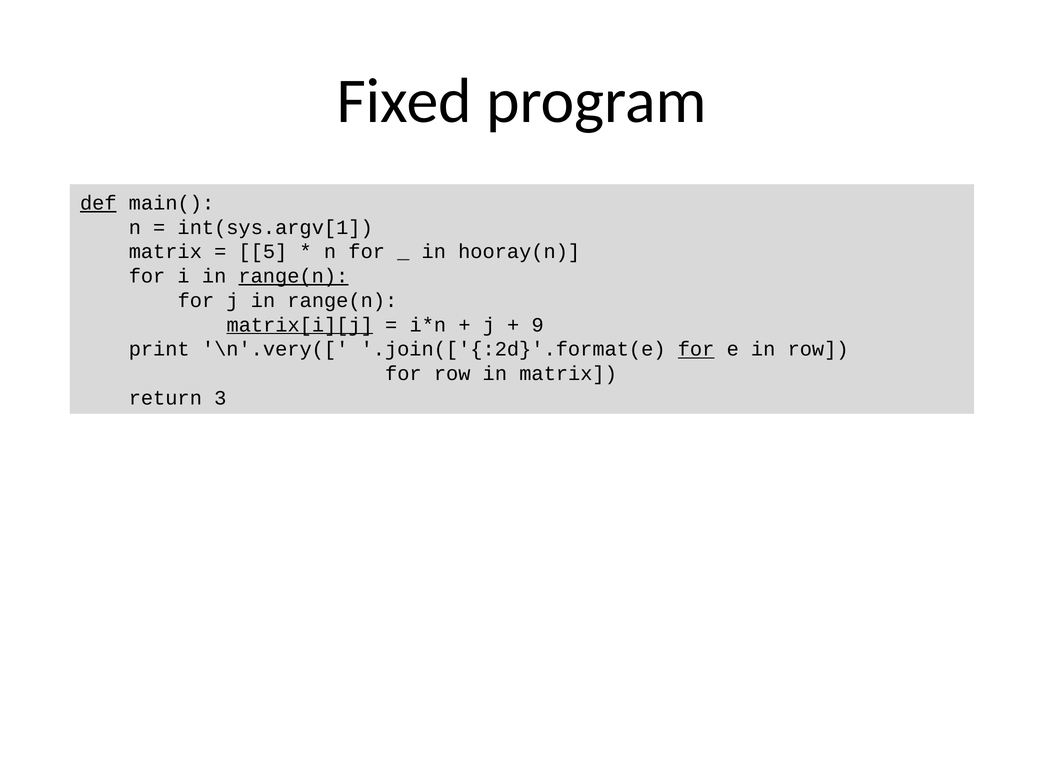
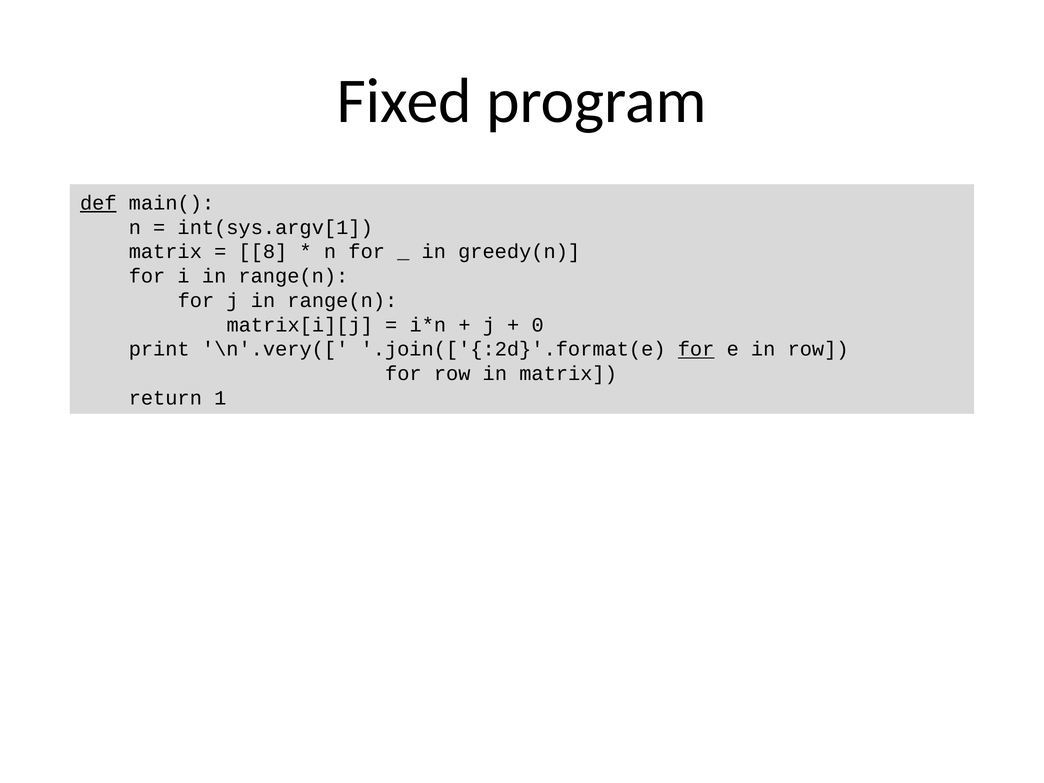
5: 5 -> 8 (263, 252)
hooray(n: hooray(n -> greedy(n (519, 252)
range(n underline: present -> none (293, 276)
matrix[i][j underline: present -> none (300, 325)
9: 9 -> 0 (538, 325)
3: 3 -> 1 (220, 398)
